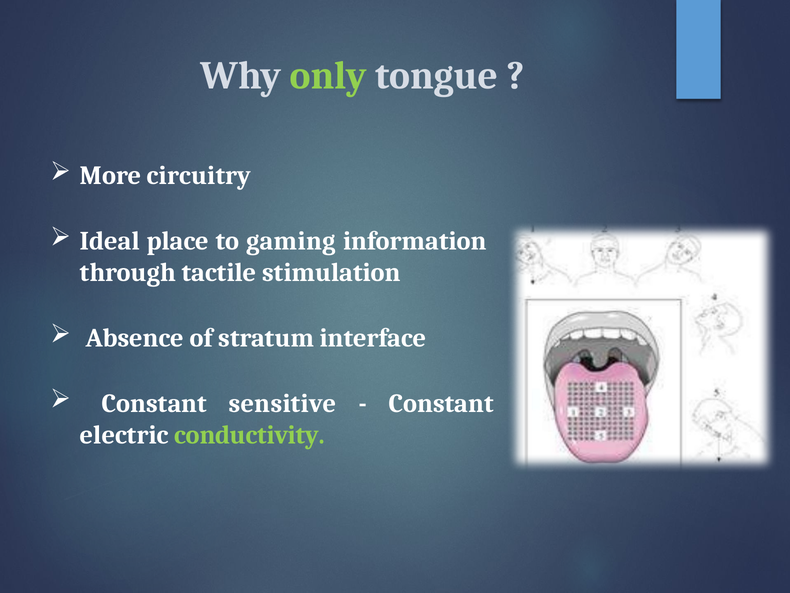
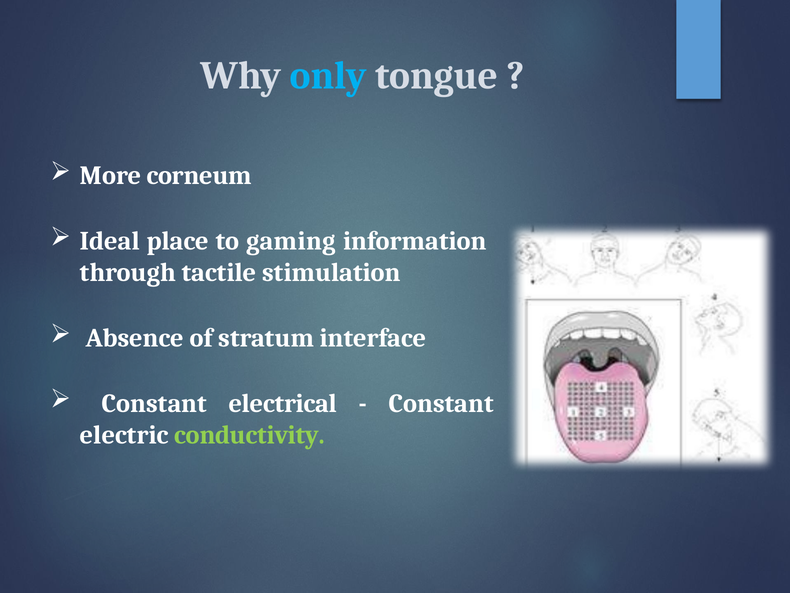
only colour: light green -> light blue (328, 76)
circuitry: circuitry -> corneum (199, 176)
sensitive: sensitive -> electrical (283, 403)
